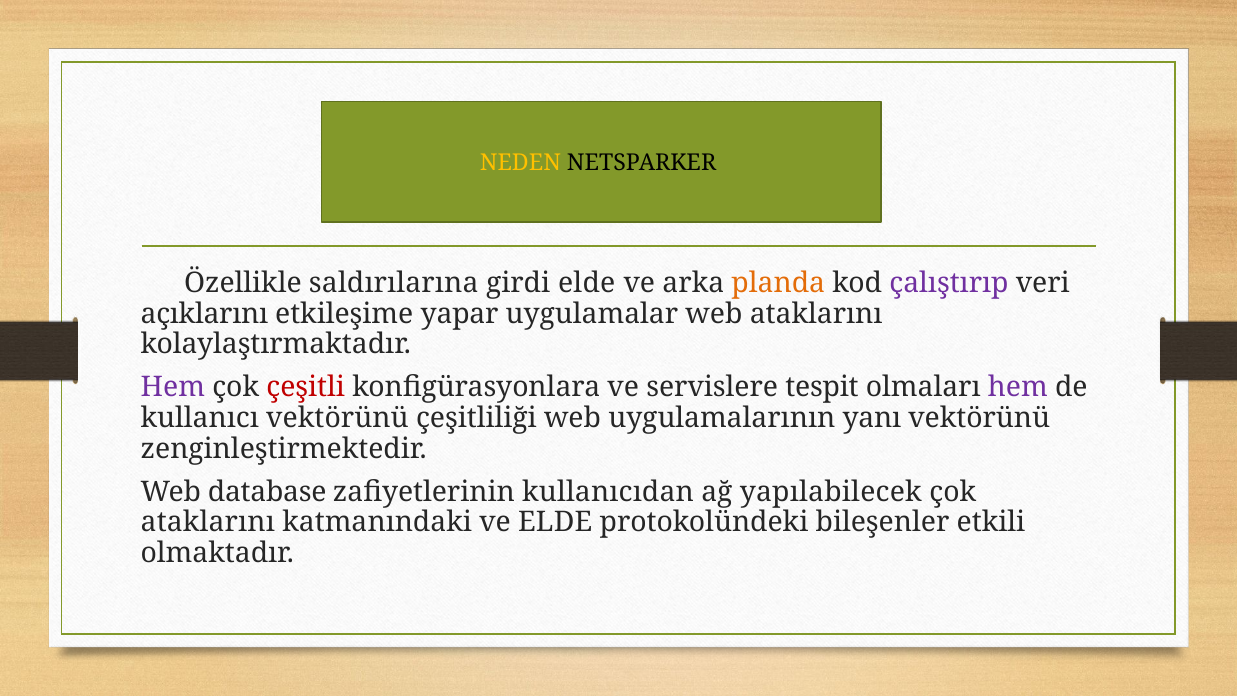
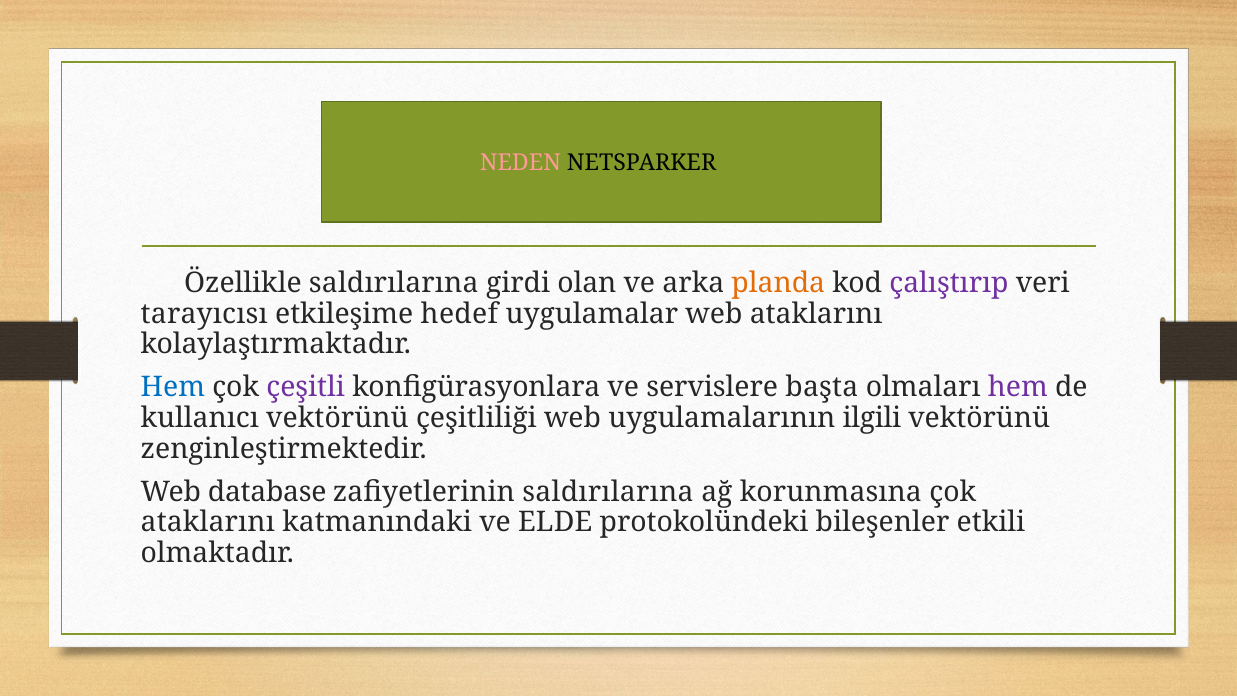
NEDEN colour: yellow -> pink (520, 163)
girdi elde: elde -> olan (587, 283)
açıklarını: açıklarını -> tarayıcısı (204, 314)
yapar: yapar -> hedef (459, 314)
Hem colour: purple -> blue (173, 387)
çeşitli colour: red -> purple (306, 387)
tespit: tespit -> başta (822, 387)
yanı: yanı -> ilgili (872, 418)
zafiyetlerinin kullanıcıdan: kullanıcıdan -> saldırılarına (608, 492)
yapılabilecek: yapılabilecek -> korunmasına (831, 492)
